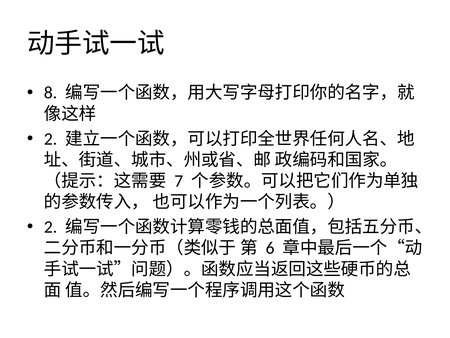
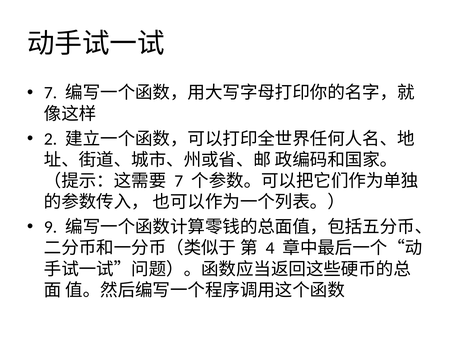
8: 8 -> 7 (51, 93)
2: 2 -> 9 (51, 227)
6: 6 -> 4 (270, 248)
